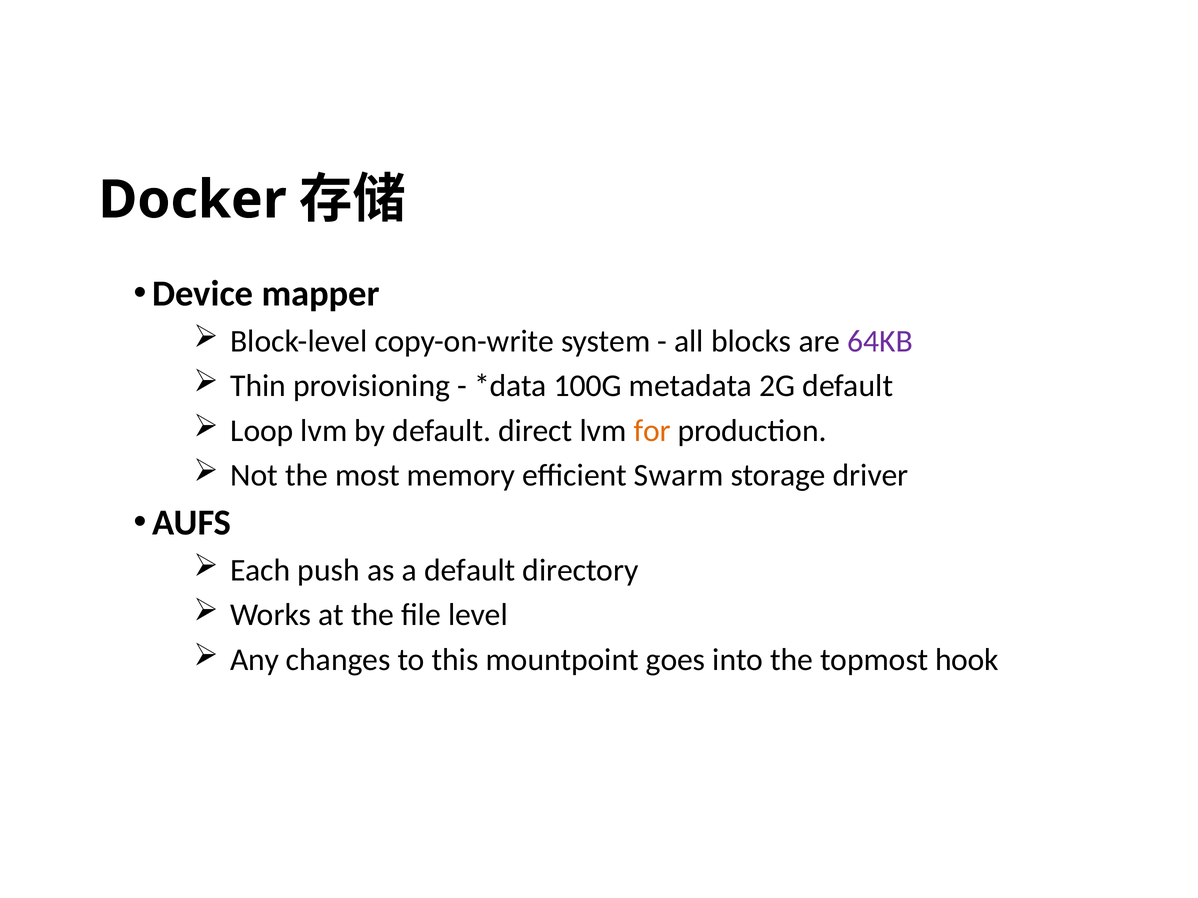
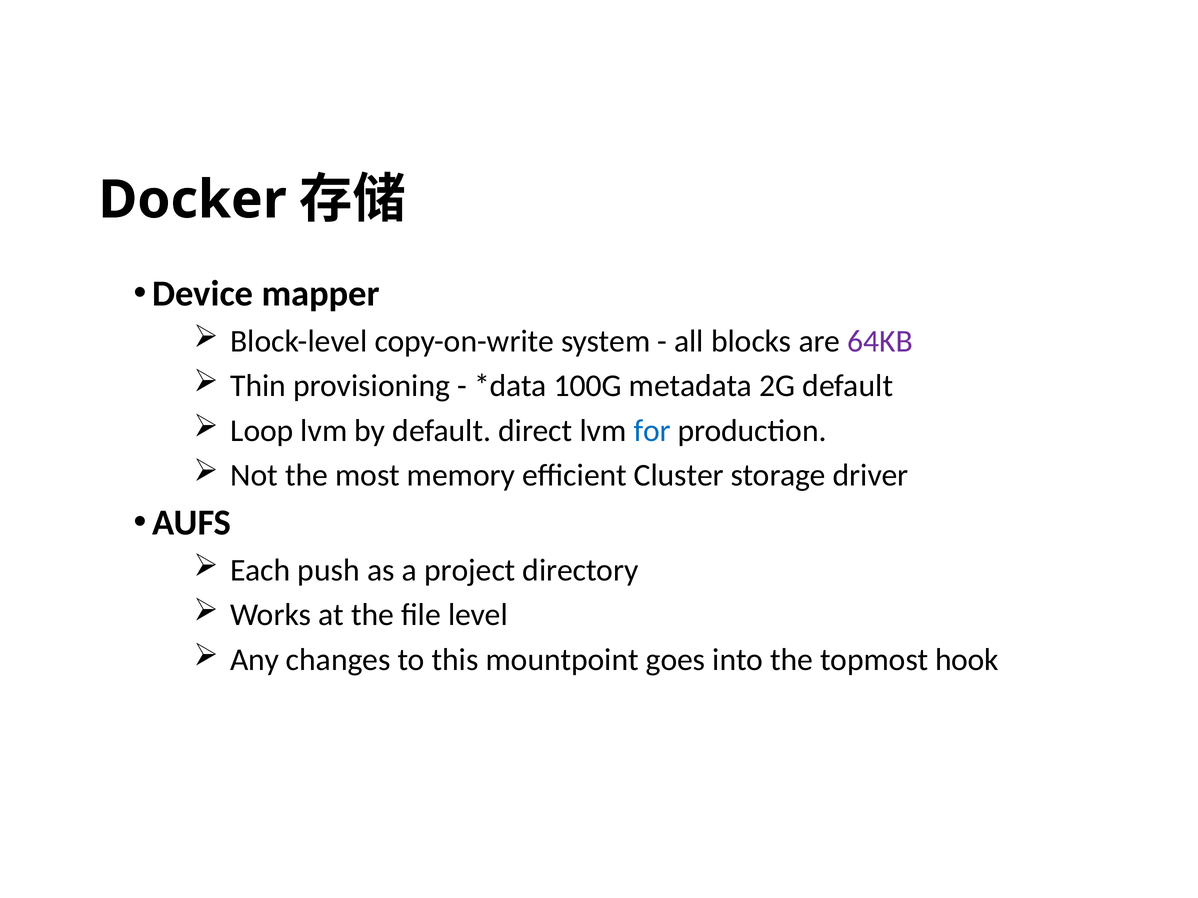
for colour: orange -> blue (652, 431)
Swarm: Swarm -> Cluster (679, 476)
a default: default -> project (470, 571)
